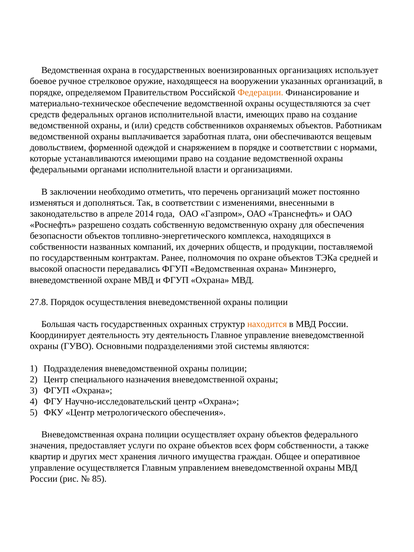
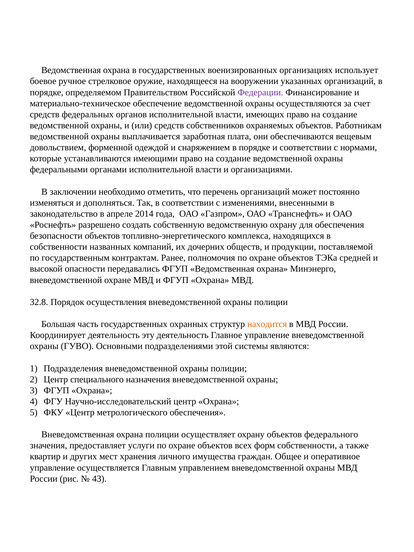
Федерации colour: orange -> purple (260, 92)
27.8: 27.8 -> 32.8 (39, 302)
85: 85 -> 43 (99, 479)
